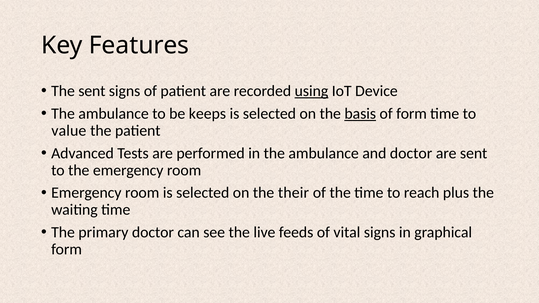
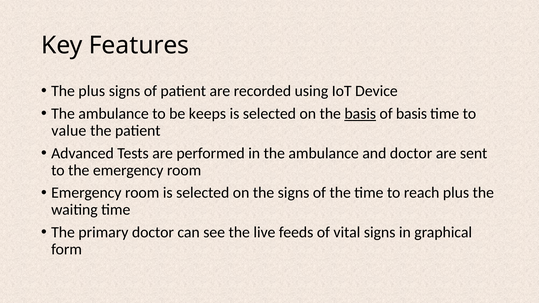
The sent: sent -> plus (92, 91)
using underline: present -> none (311, 91)
of form: form -> basis (411, 114)
the their: their -> signs (294, 193)
